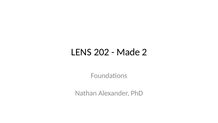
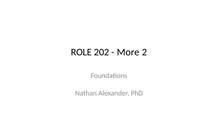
LENS: LENS -> ROLE (81, 52)
Made: Made -> More (128, 52)
